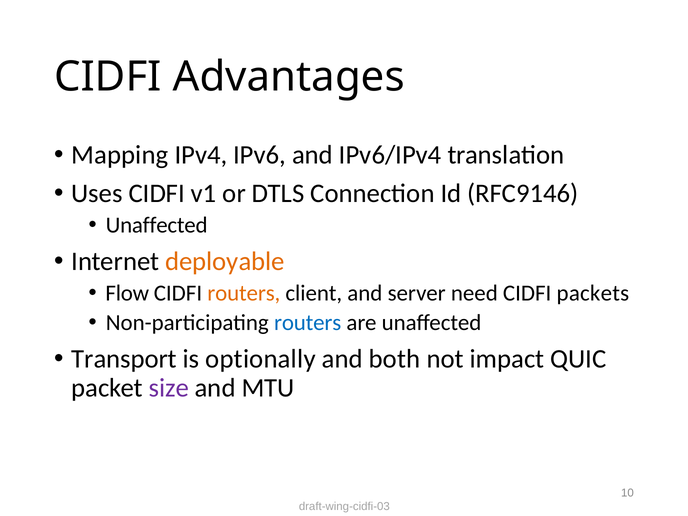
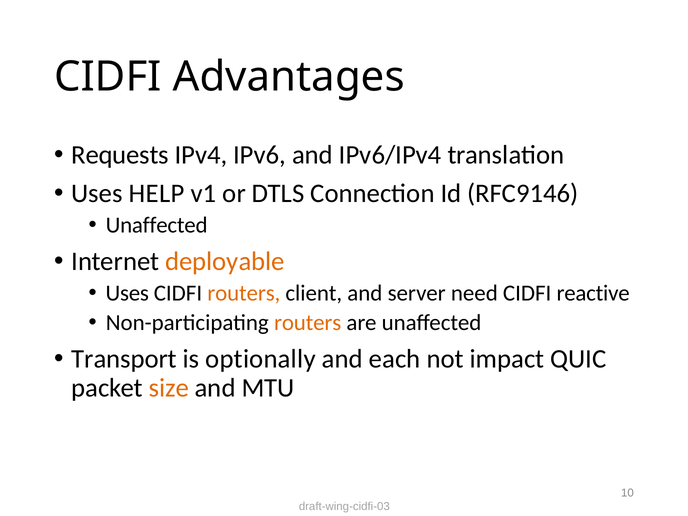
Mapping: Mapping -> Requests (120, 155)
Uses CIDFI: CIDFI -> HELP (157, 194)
Flow: Flow -> Uses (127, 293)
packets: packets -> reactive (593, 293)
routers colour: blue -> orange (308, 323)
both: both -> each (395, 359)
size colour: purple -> orange (169, 388)
